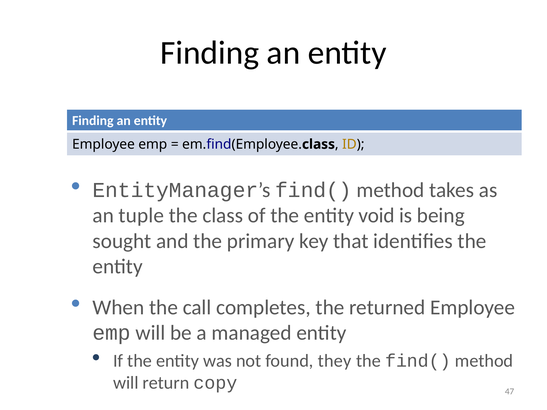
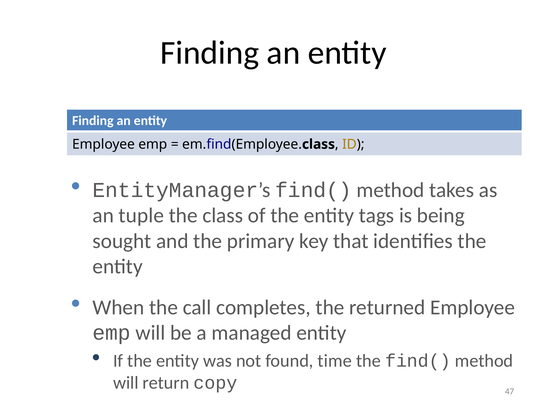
void: void -> tags (377, 216)
they: they -> time (335, 361)
